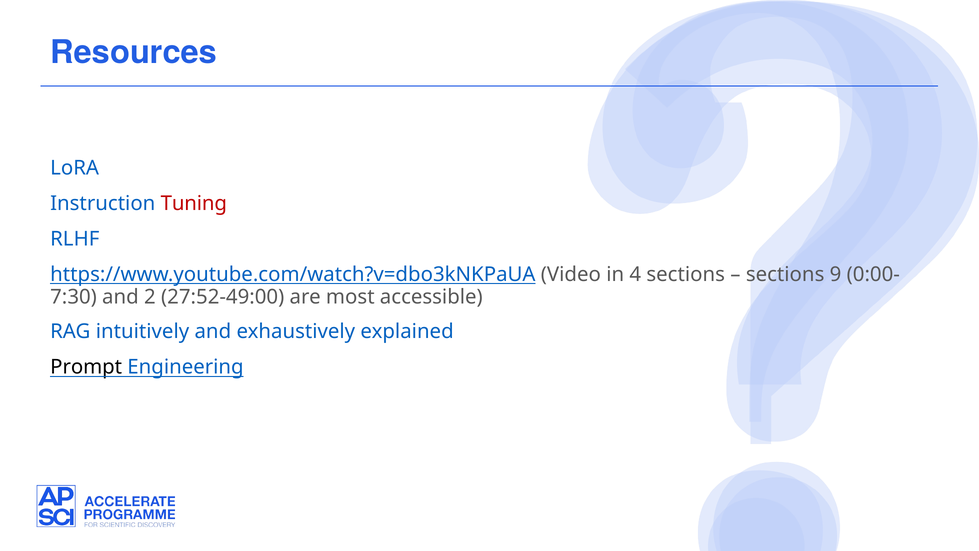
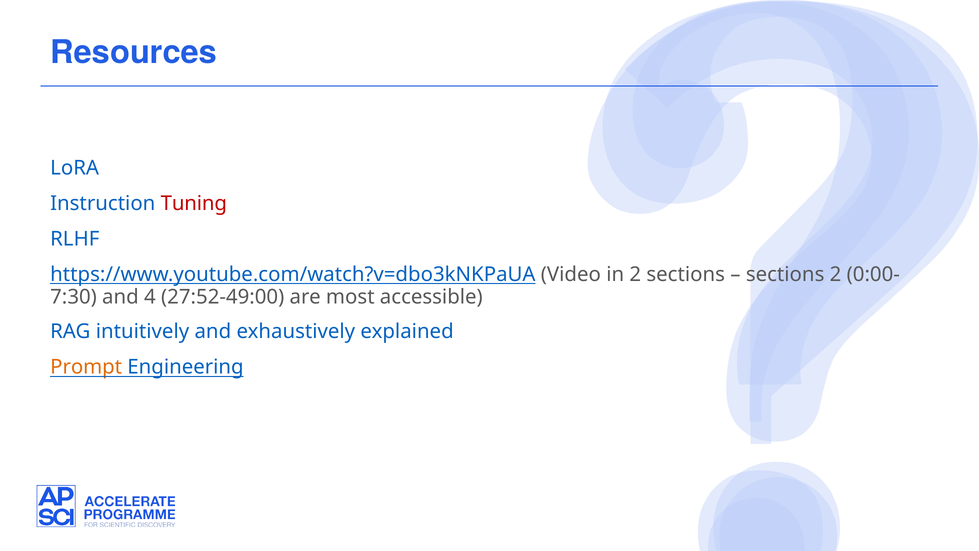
in 4: 4 -> 2 (635, 274)
sections 9: 9 -> 2 (836, 274)
2: 2 -> 4 (150, 297)
Prompt colour: black -> orange (86, 367)
